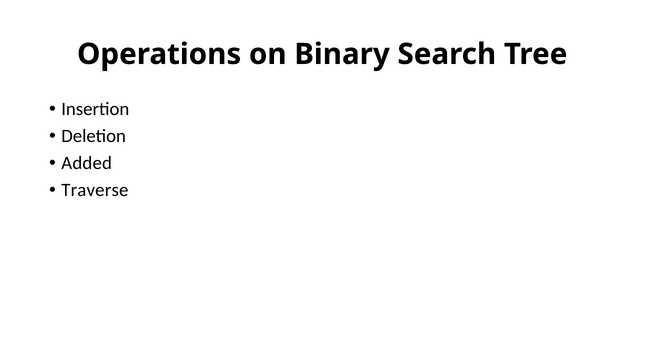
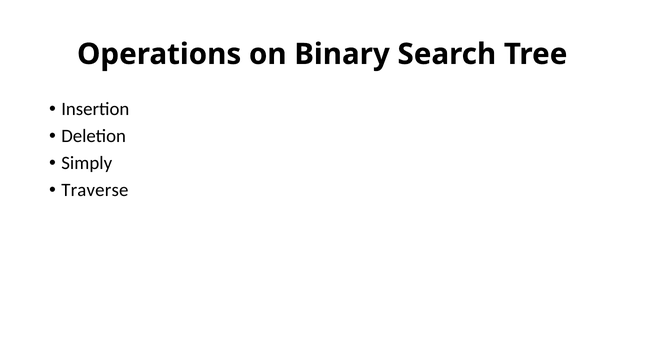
Added: Added -> Simply (87, 163)
